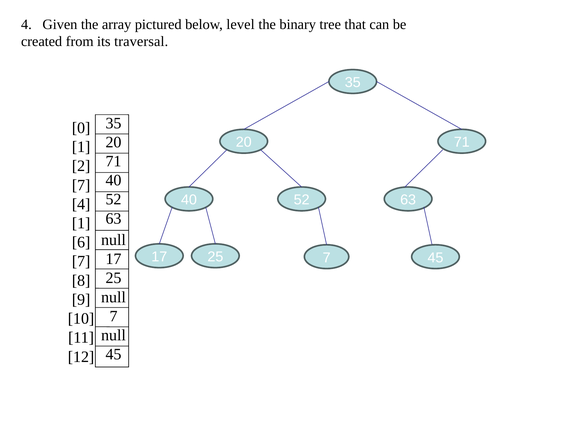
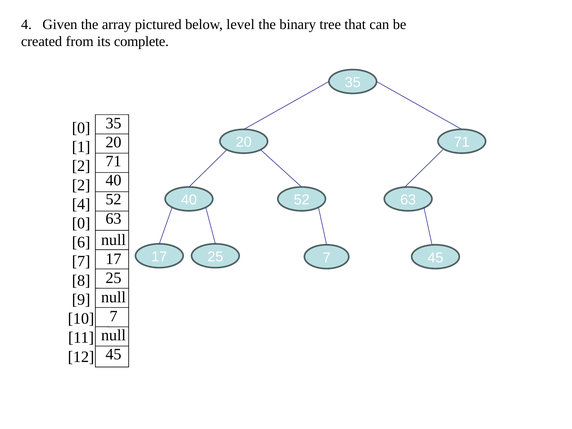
traversal: traversal -> complete (141, 41)
7: 7 -> 2 (81, 185)
1: 1 -> 0 (81, 223)
